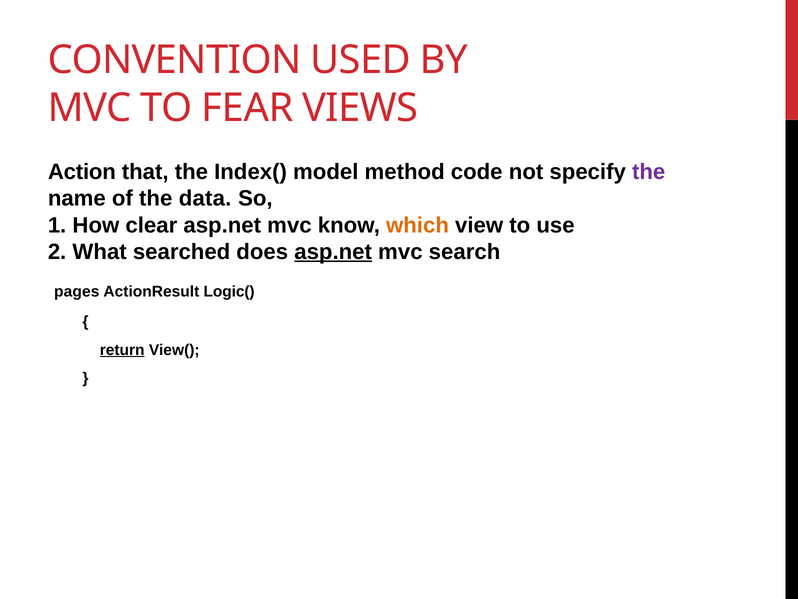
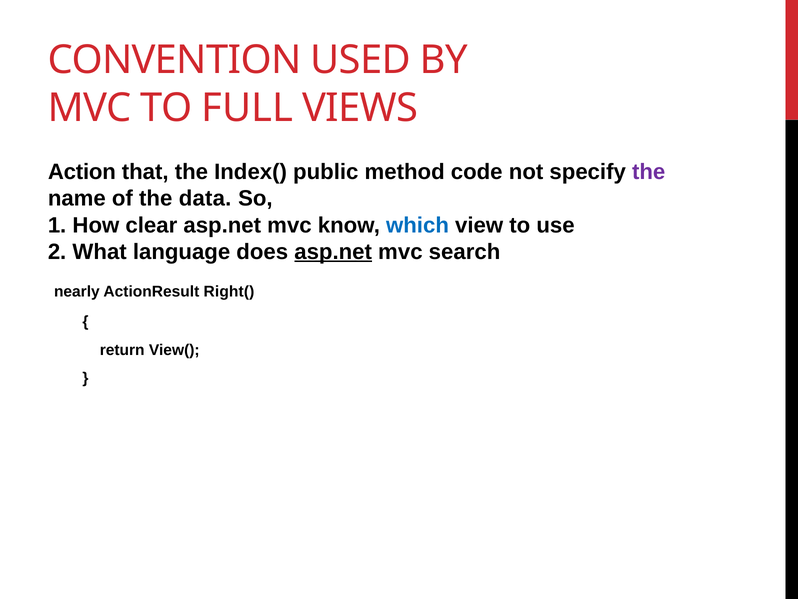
FEAR: FEAR -> FULL (247, 108)
model: model -> public (326, 172)
which colour: orange -> blue (417, 225)
searched: searched -> language (182, 252)
pages: pages -> nearly (77, 292)
Logic(: Logic( -> Right( (229, 292)
return underline: present -> none (122, 350)
